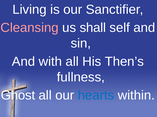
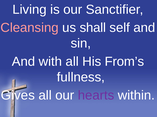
Then’s: Then’s -> From’s (124, 62)
Ghost: Ghost -> Gives (18, 96)
hearts colour: blue -> purple (96, 96)
